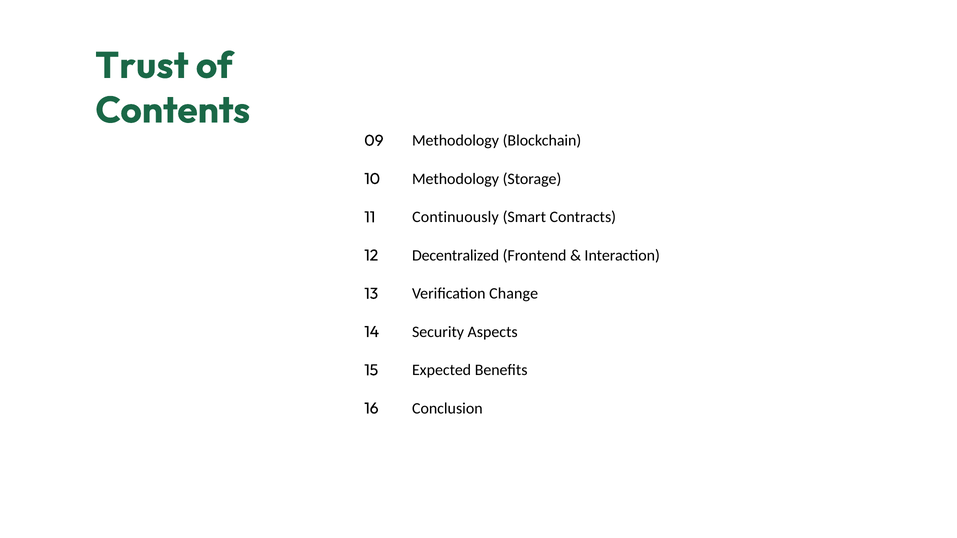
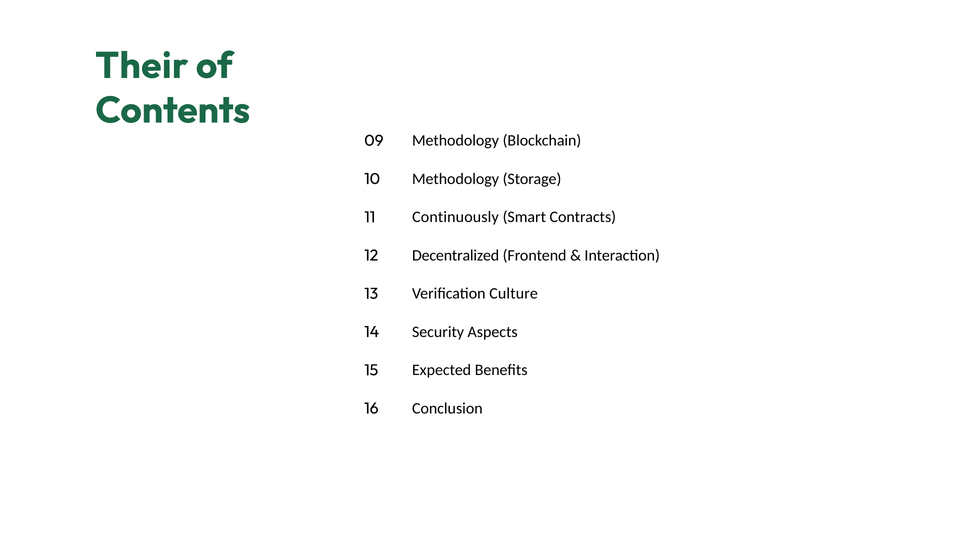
Trust: Trust -> Their (142, 66)
Change: Change -> Culture (514, 294)
